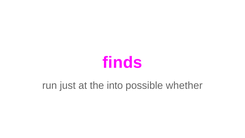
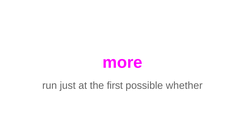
finds: finds -> more (122, 62)
into: into -> first (115, 85)
